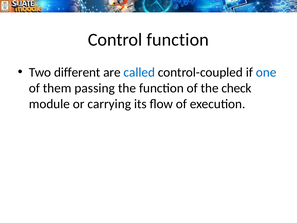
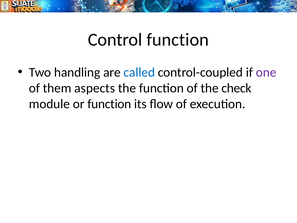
different: different -> handling (77, 72)
one colour: blue -> purple (266, 72)
passing: passing -> aspects (95, 88)
or carrying: carrying -> function (109, 104)
